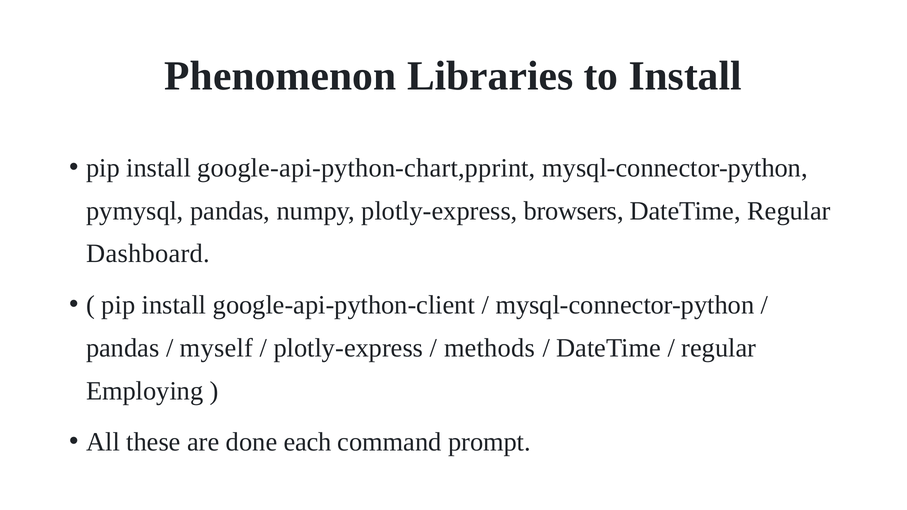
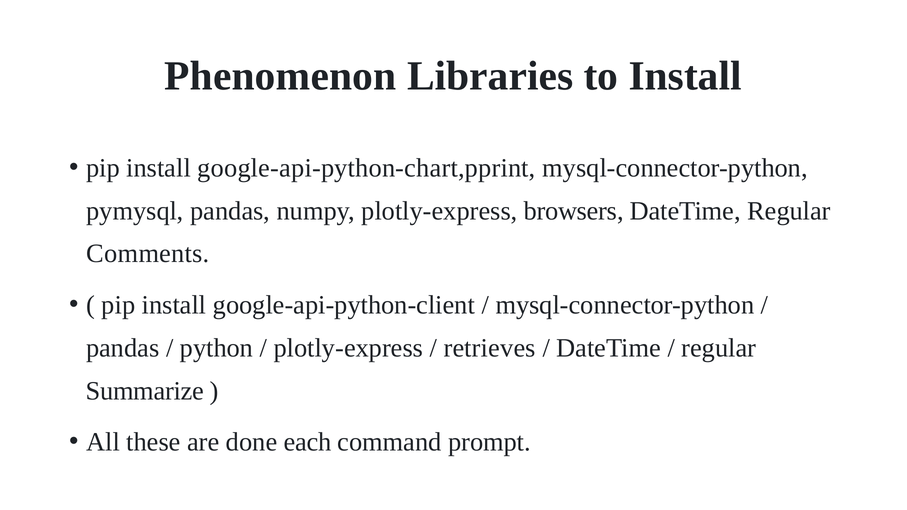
Dashboard: Dashboard -> Comments (148, 254)
myself: myself -> python (217, 348)
methods: methods -> retrieves (490, 348)
Employing: Employing -> Summarize (145, 391)
